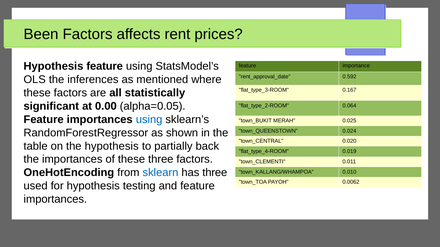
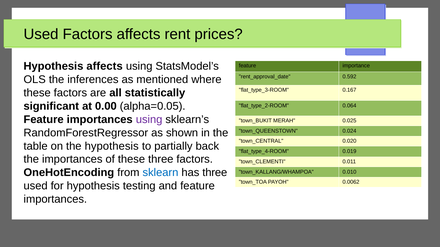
Been: Been -> Used (41, 34)
Hypothesis feature: feature -> affects (105, 66)
using colour: blue -> purple (149, 120)
